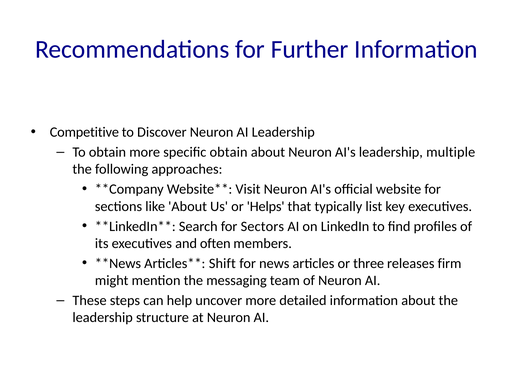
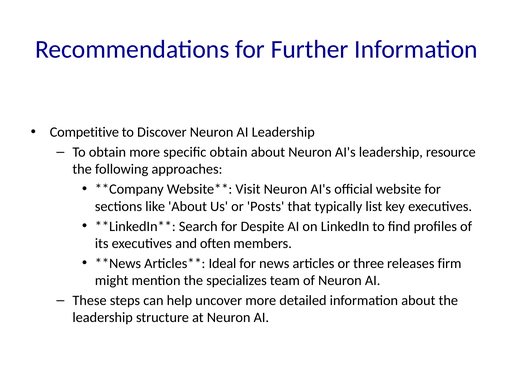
multiple: multiple -> resource (451, 152)
Helps: Helps -> Posts (266, 206)
Sectors: Sectors -> Despite (262, 226)
Shift: Shift -> Ideal (222, 263)
messaging: messaging -> specializes (237, 280)
